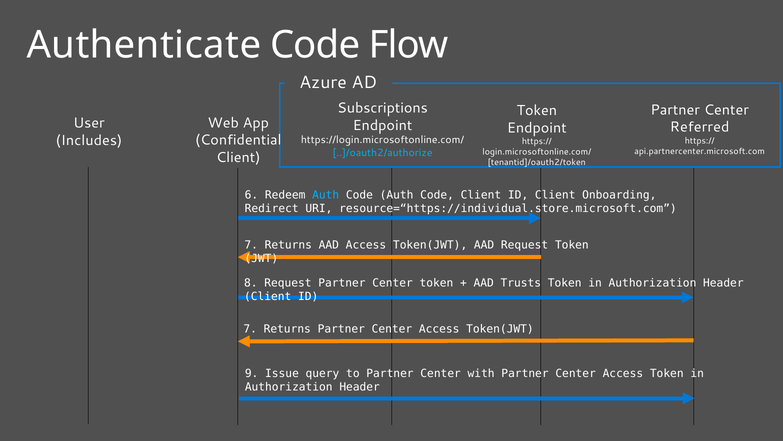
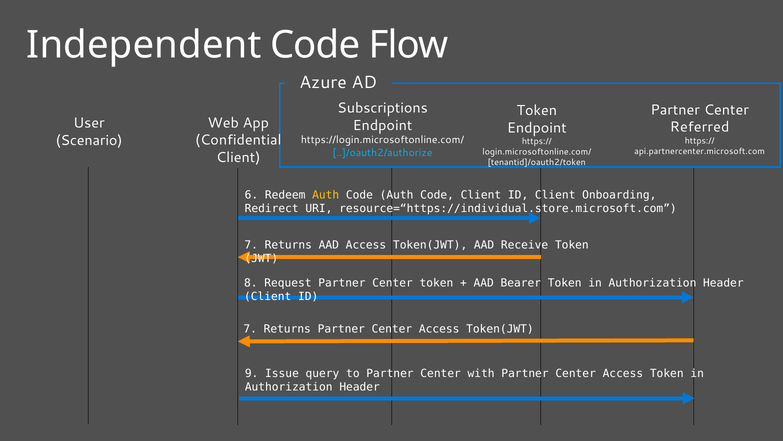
Authenticate: Authenticate -> Independent (144, 45)
Includes: Includes -> Scenario (89, 140)
Auth colour: light blue -> yellow (326, 195)
AAD Request: Request -> Receive (525, 245)
Trusts: Trusts -> Bearer (521, 283)
